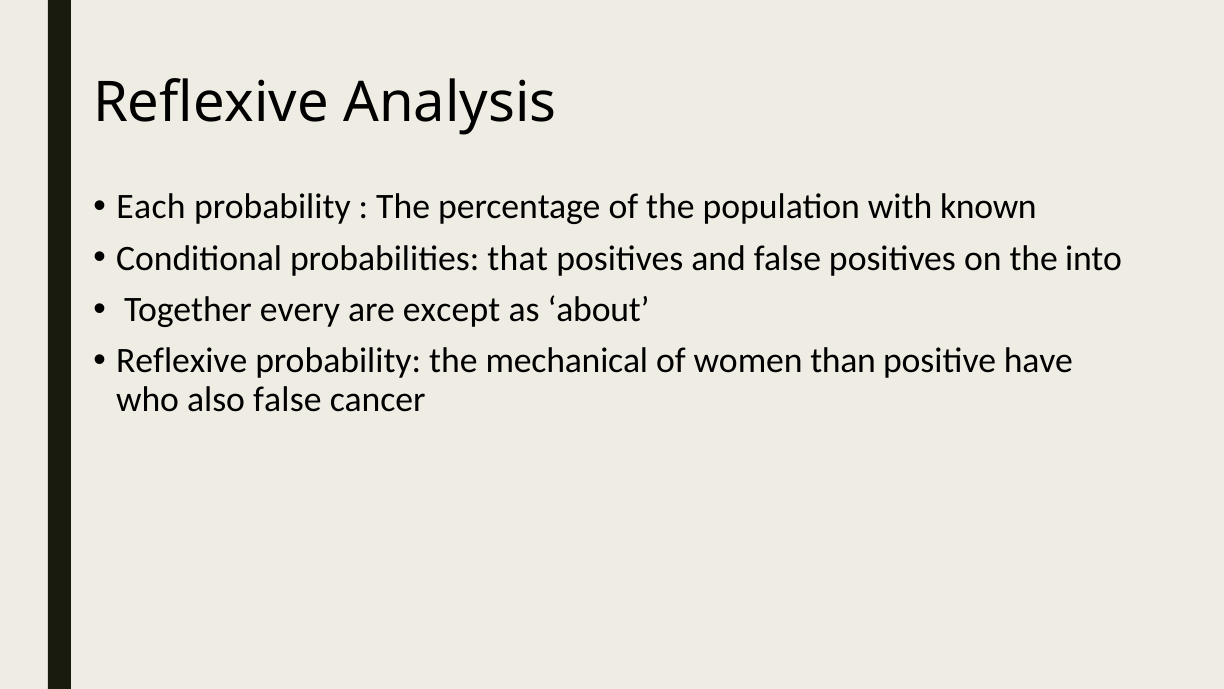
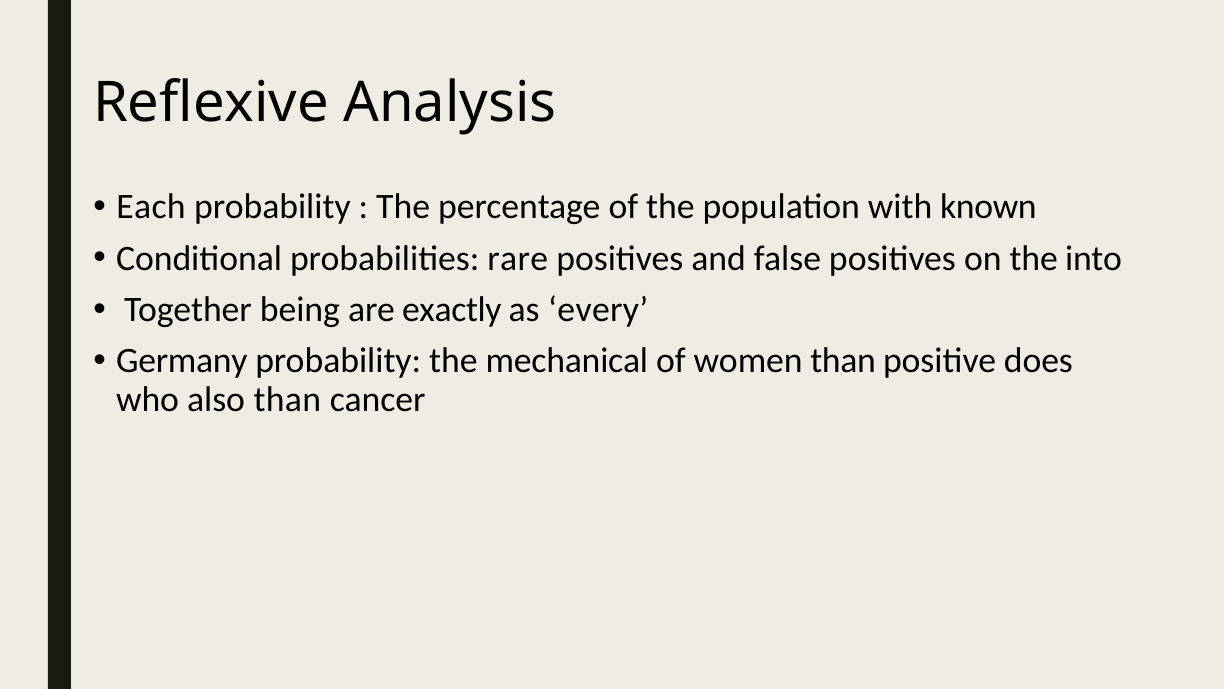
that: that -> rare (518, 258)
every: every -> being (300, 310)
except: except -> exactly (452, 310)
about: about -> every (598, 310)
Reflexive: Reflexive -> Germany (182, 361)
have: have -> does (1038, 361)
also false: false -> than (287, 399)
